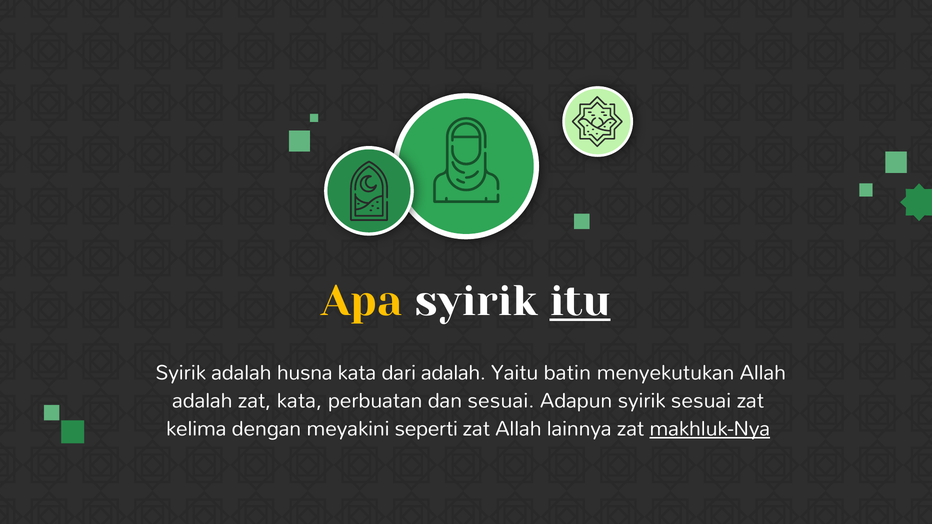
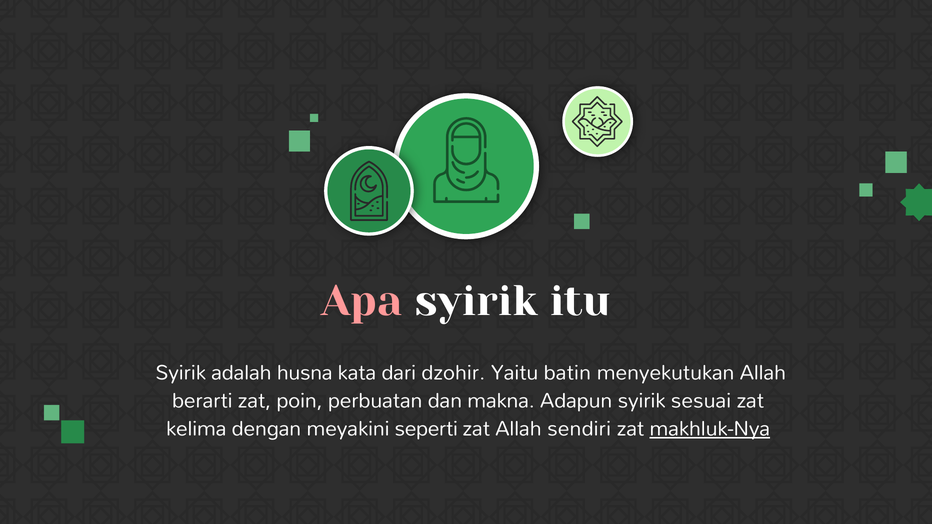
Apa colour: yellow -> pink (362, 302)
itu underline: present -> none (580, 302)
dari adalah: adalah -> dzohir (453, 372)
adalah: adalah -> berarti (202, 400)
zat kata: kata -> poin (300, 400)
dan sesuai: sesuai -> makna (501, 400)
lainnya: lainnya -> sendiri (579, 428)
